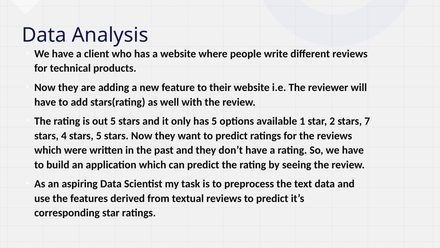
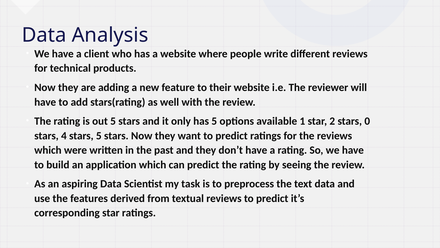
7: 7 -> 0 (367, 121)
